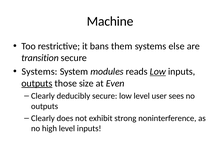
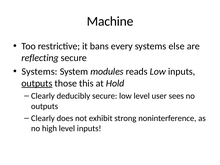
them: them -> every (122, 46)
transition: transition -> reflecting (40, 58)
Low underline: present -> none (158, 72)
size: size -> this (86, 83)
Even: Even -> Hold (115, 83)
